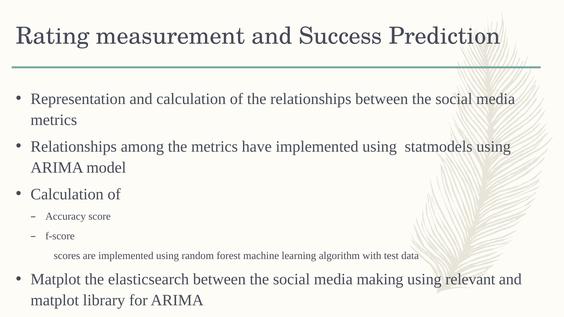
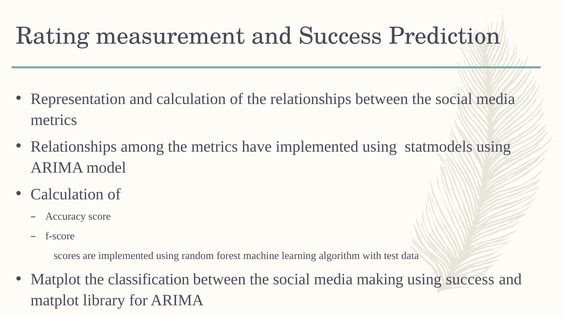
elasticsearch: elasticsearch -> classification (149, 280)
using relevant: relevant -> success (470, 280)
